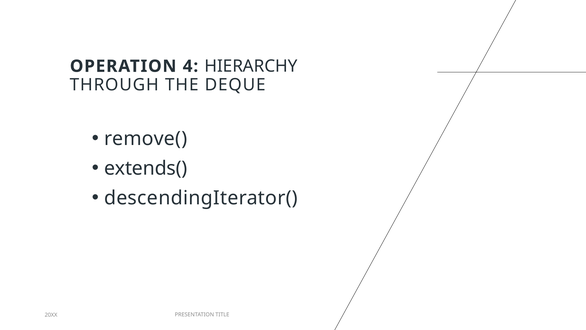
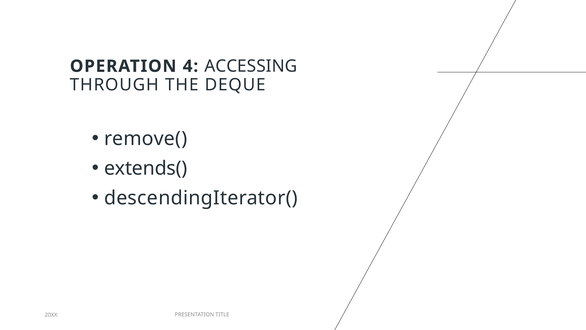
HIERARCHY: HIERARCHY -> ACCESSING (251, 66)
